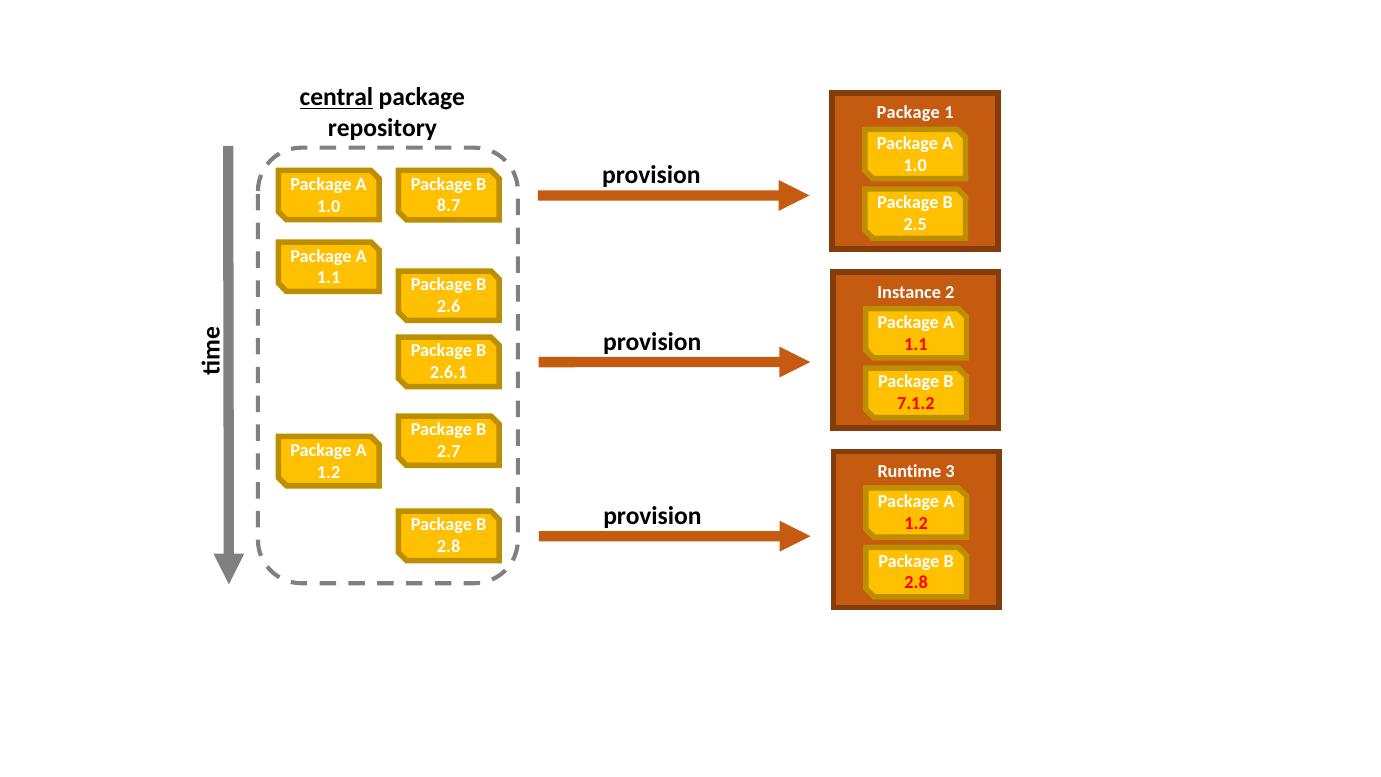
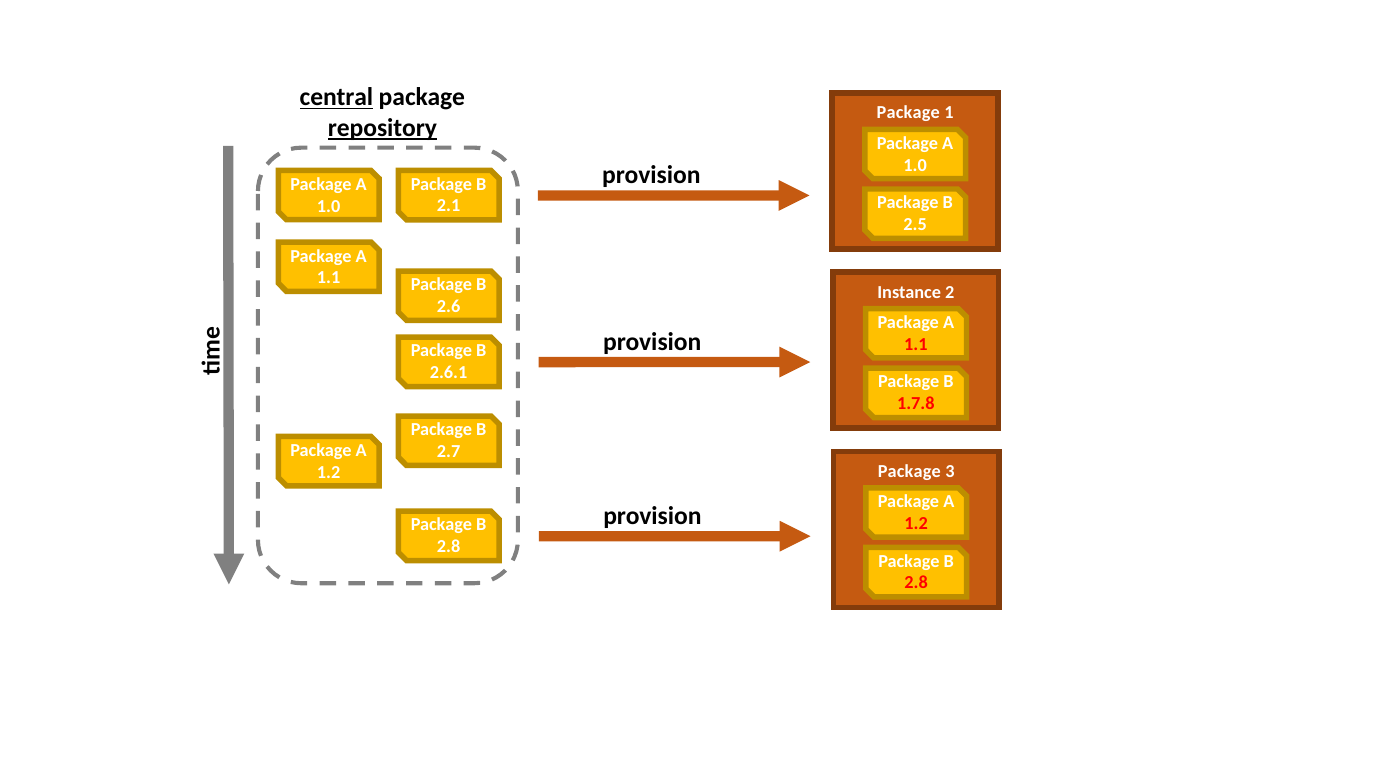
repository underline: none -> present (382, 128)
8.7: 8.7 -> 2.1 (449, 206)
7.1.2: 7.1.2 -> 1.7.8 (916, 404)
Runtime: Runtime -> Package (909, 471)
